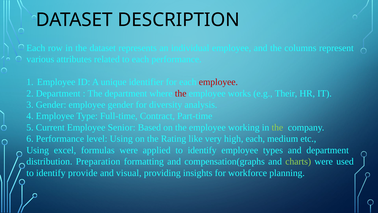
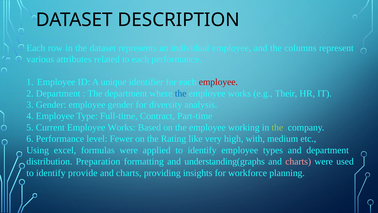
the colour: red -> blue (181, 93)
Current Employee Senior: Senior -> Works (122, 127)
level Using: Using -> Fewer (121, 139)
high each: each -> with (255, 139)
compensation(graphs: compensation(graphs -> understanding(graphs (225, 161)
charts colour: light green -> pink (298, 161)
visual: visual -> charts (129, 173)
